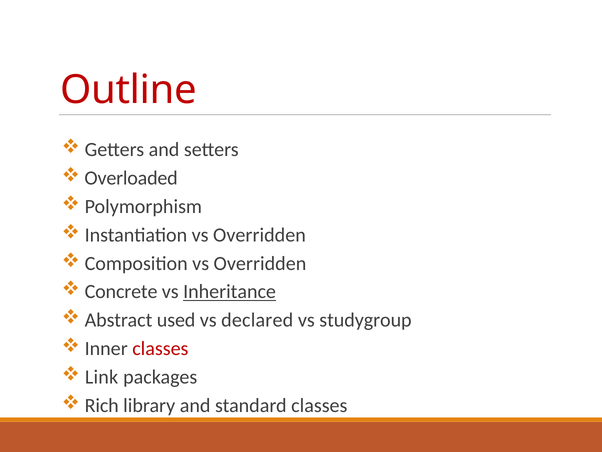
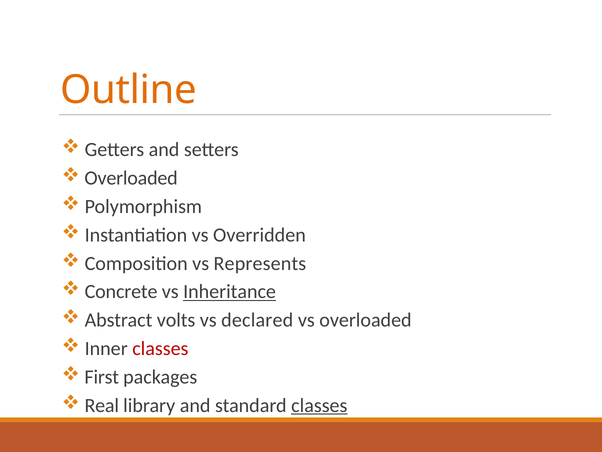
Outline colour: red -> orange (128, 90)
Composition vs Overridden: Overridden -> Represents (260, 263)
used: used -> volts (176, 320)
vs studygroup: studygroup -> overloaded (365, 320)
Link: Link -> First (102, 377)
Rich: Rich -> Real (102, 405)
classes underline: none -> present (319, 405)
